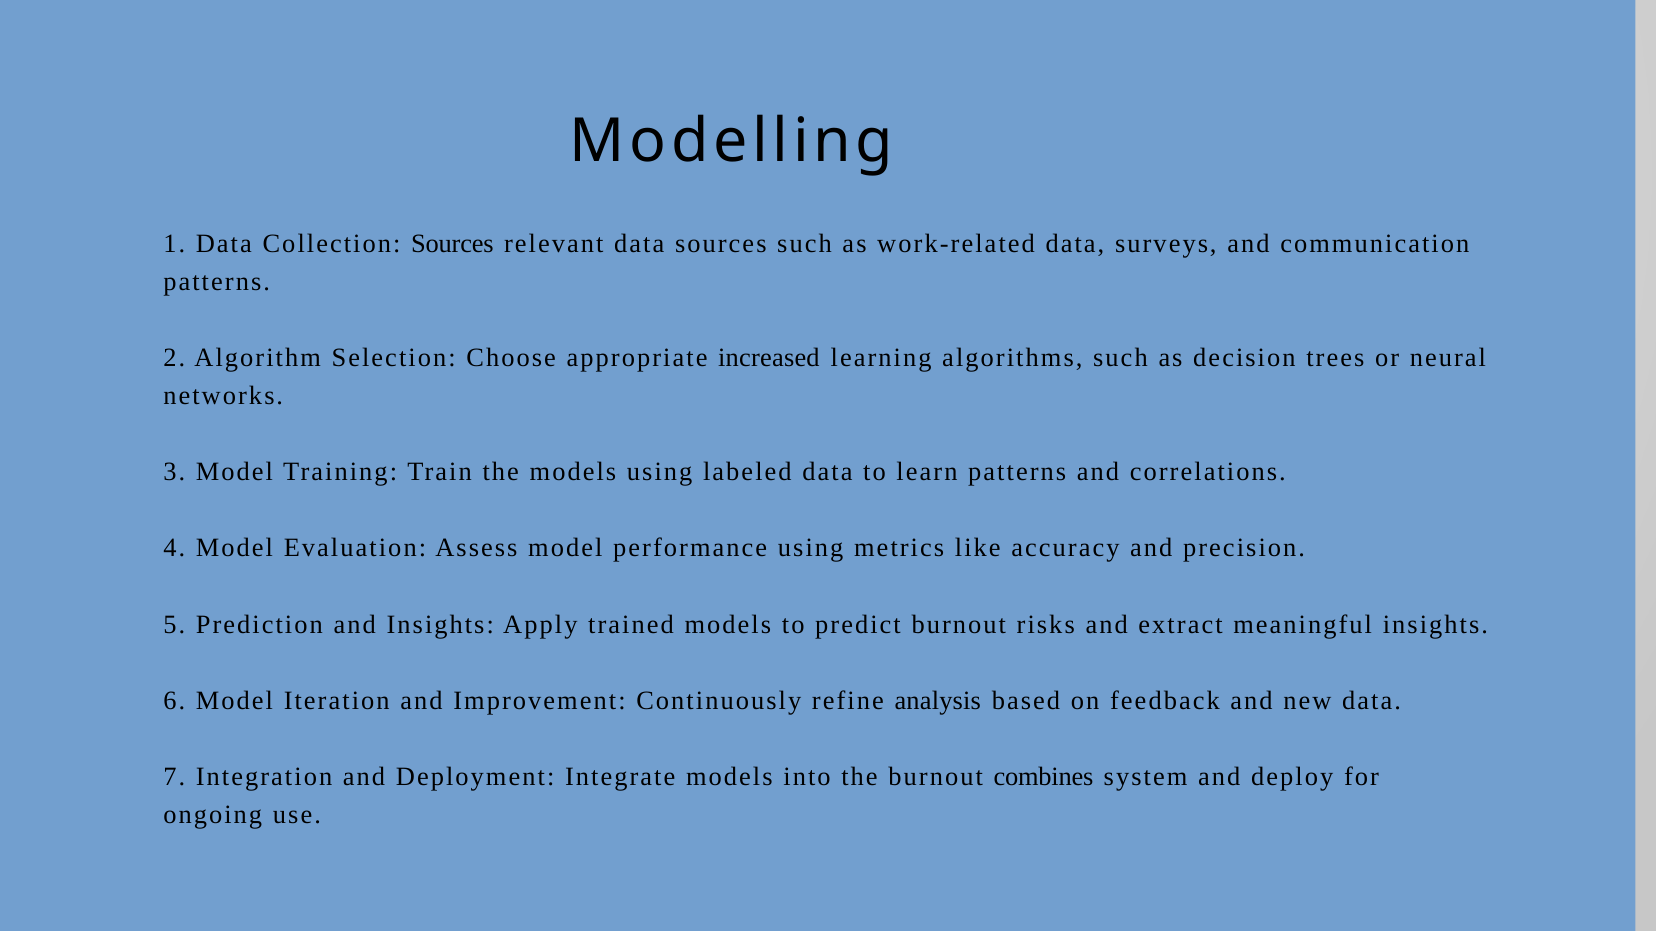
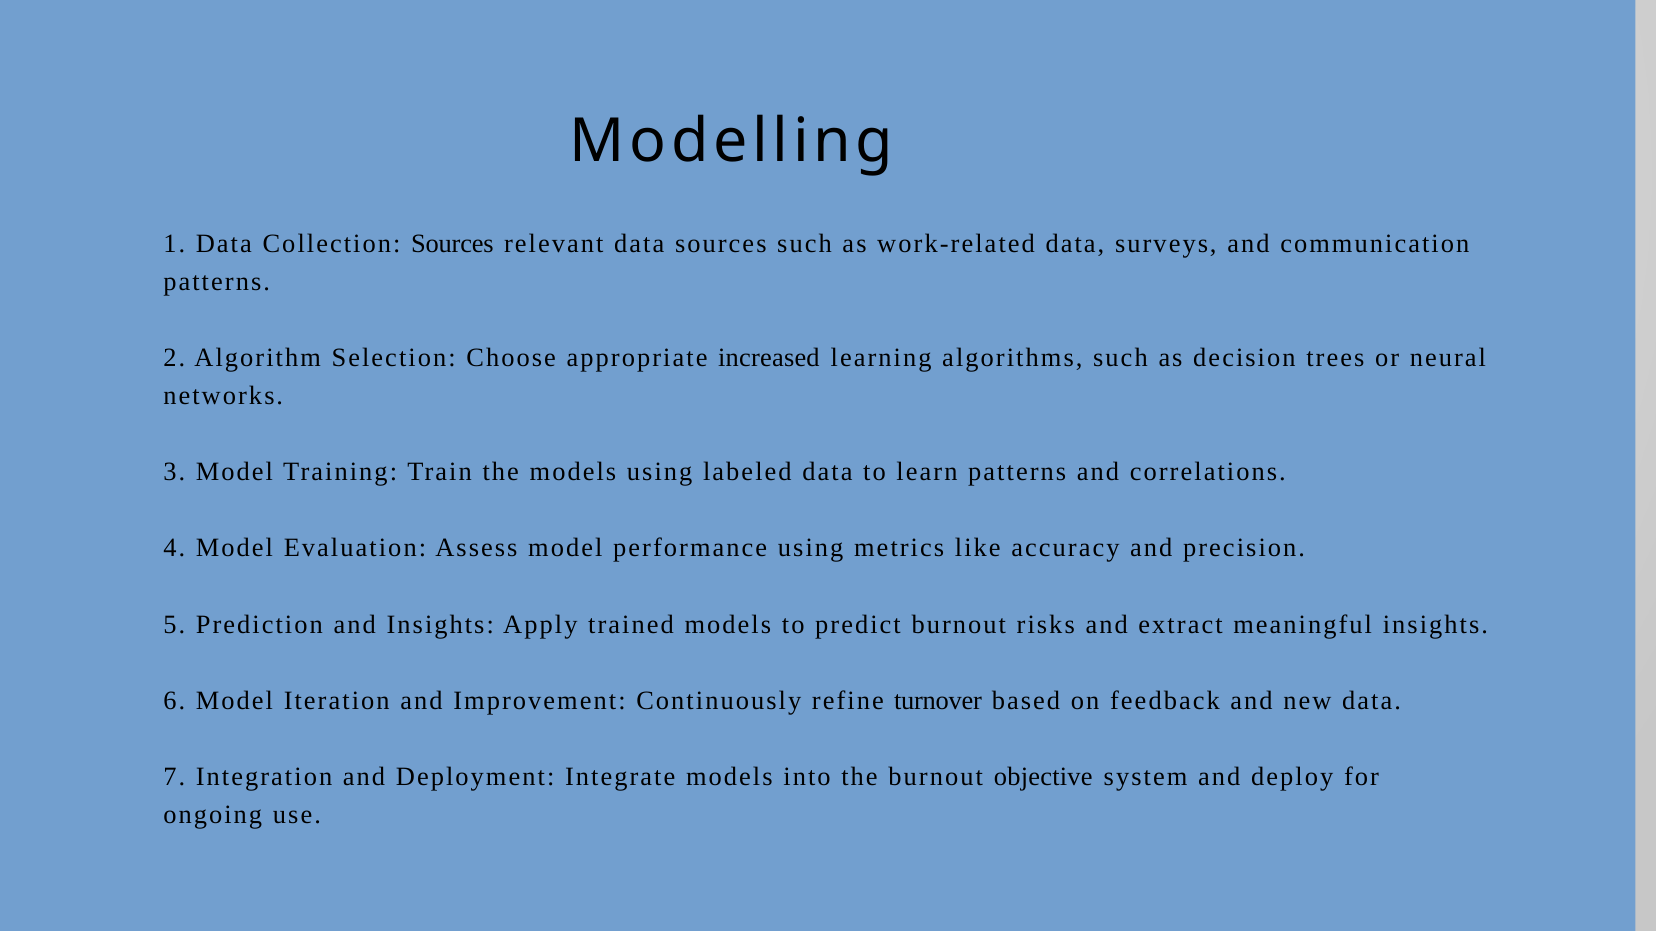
analysis: analysis -> turnover (938, 701)
combines: combines -> objective (1043, 777)
